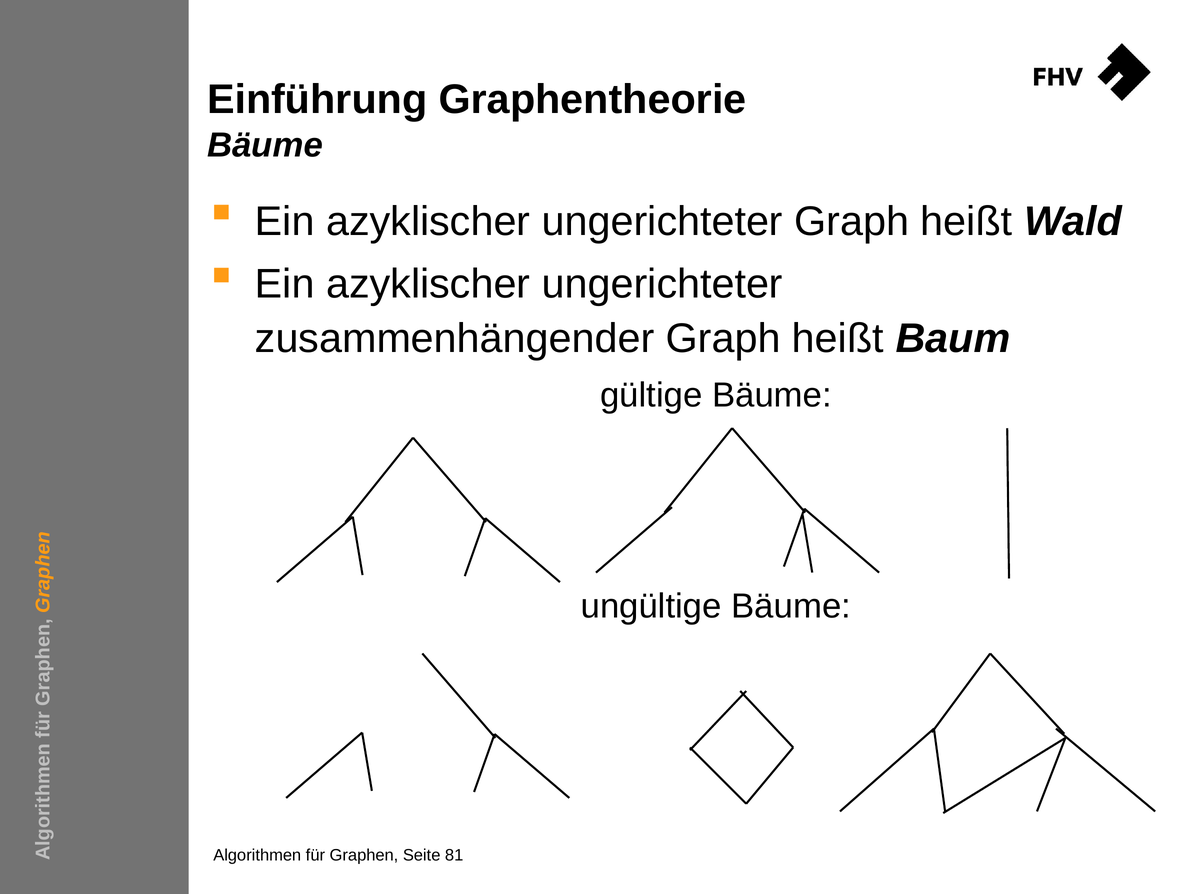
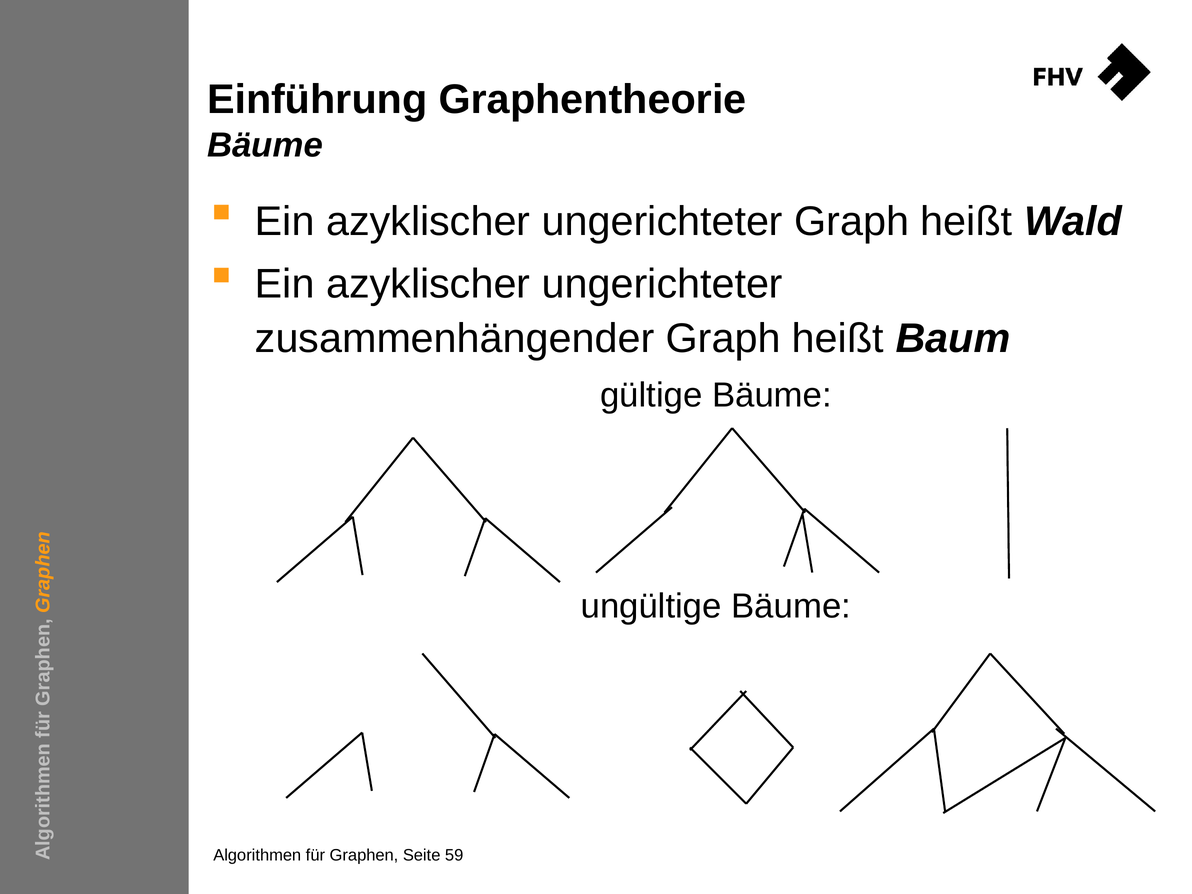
81: 81 -> 59 (454, 855)
